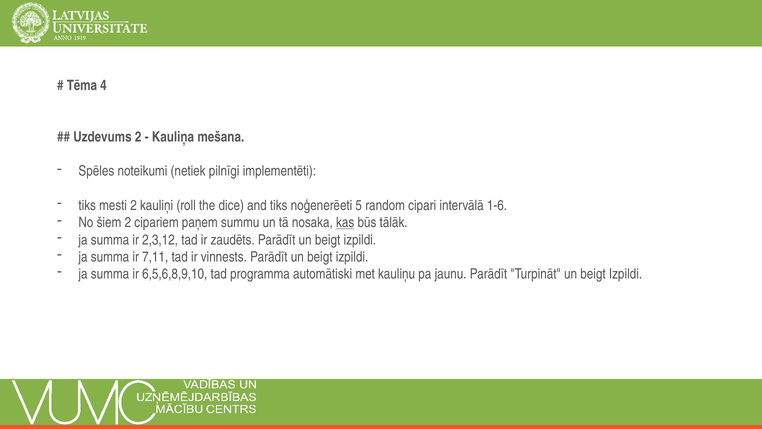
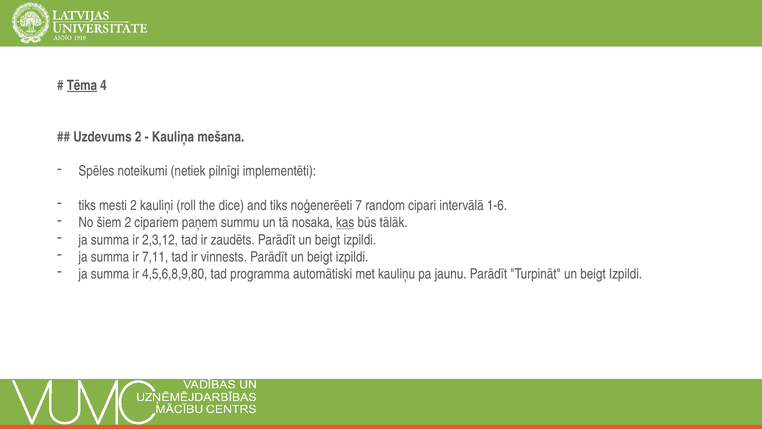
Tēma underline: none -> present (82, 85)
5: 5 -> 7 (359, 205)
6,5,6,8,9,10: 6,5,6,8,9,10 -> 4,5,6,8,9,80 (175, 274)
